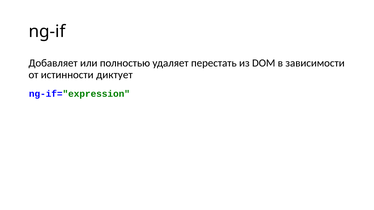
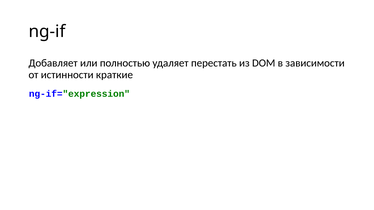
диктует: диктует -> краткие (114, 75)
